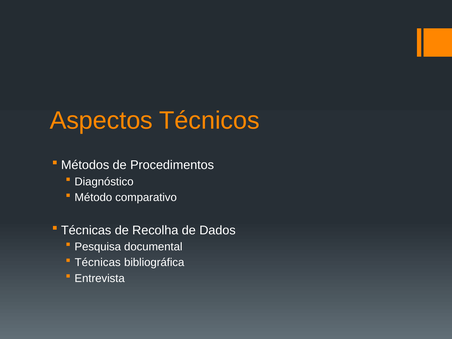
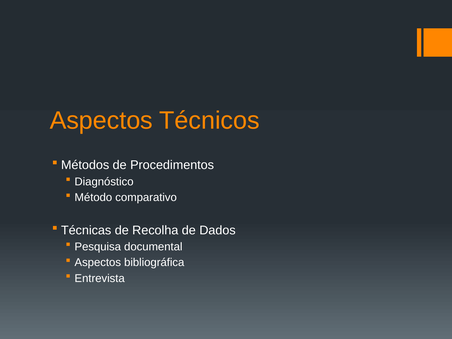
Técnicas: Técnicas -> Aspectos (98, 263)
